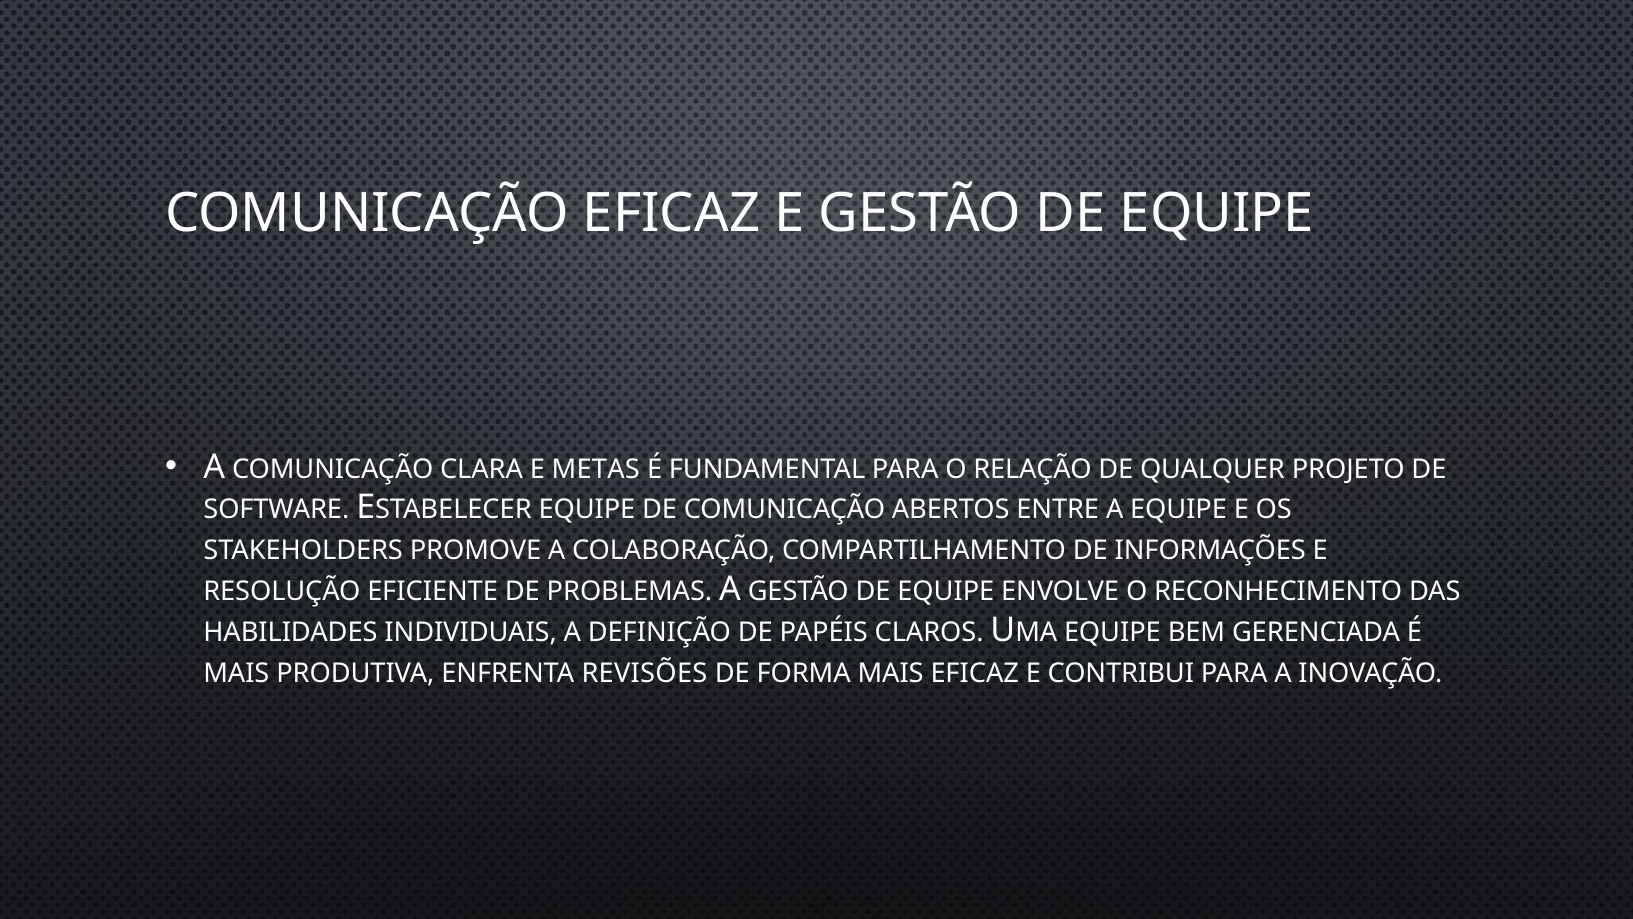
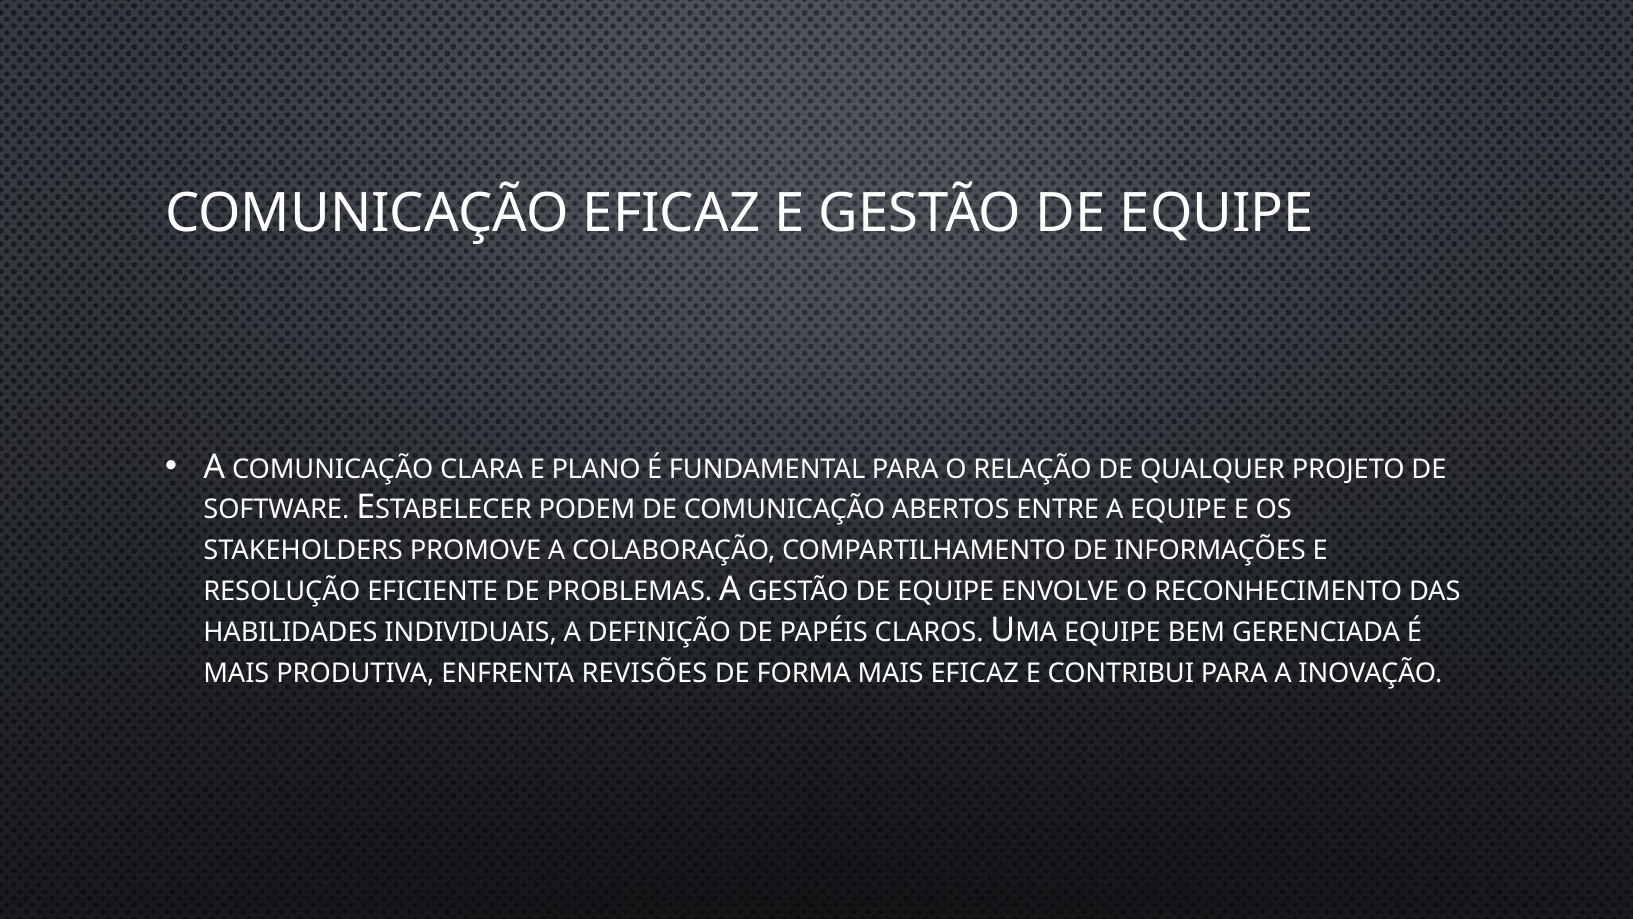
METAS: METAS -> PLANO (596, 469)
EQUIPE: EQUIPE -> PODEM (587, 510)
